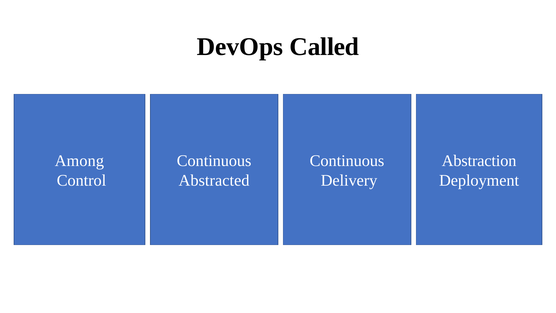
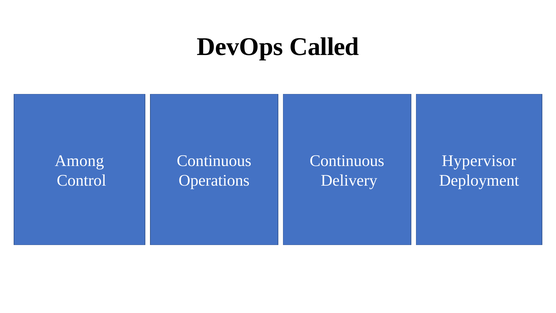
Abstraction: Abstraction -> Hypervisor (479, 161)
Abstracted: Abstracted -> Operations (214, 180)
